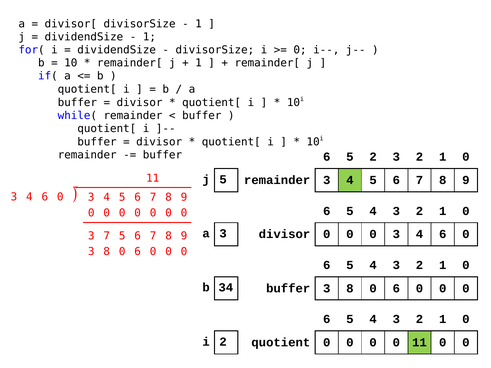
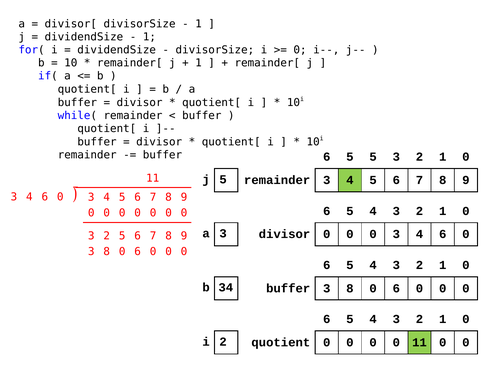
5 2: 2 -> 5 (373, 157)
7: 7 -> 2 (107, 236)
